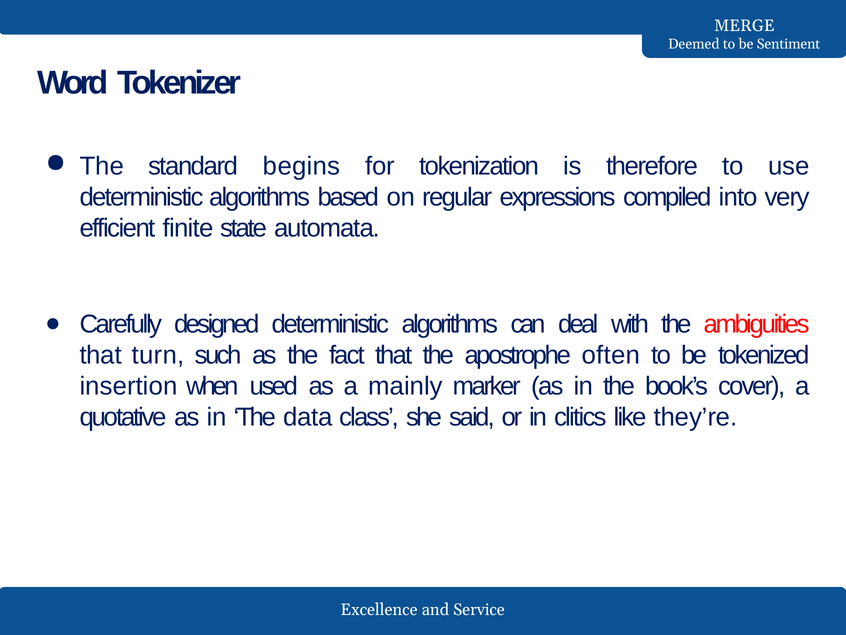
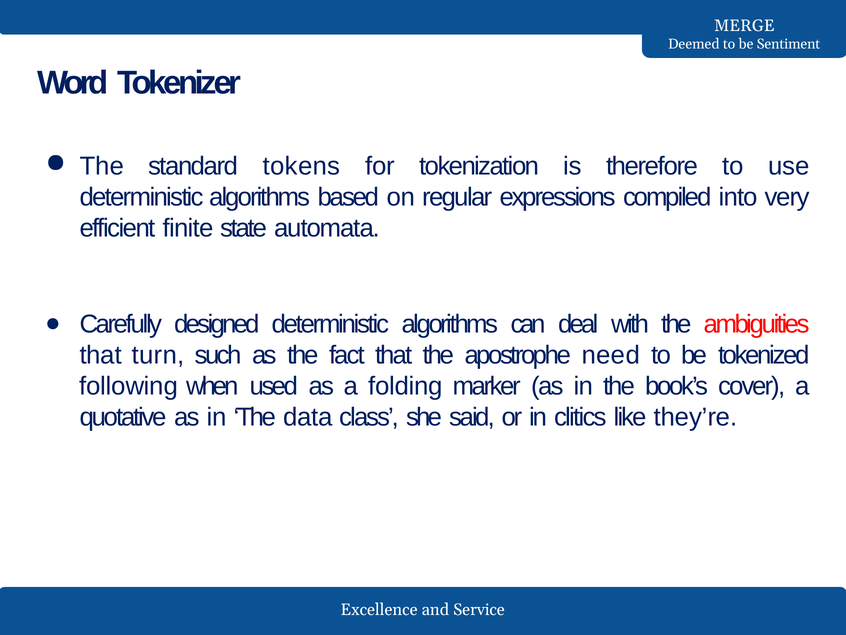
begins: begins -> tokens (302, 166)
often: often -> need (611, 355)
insertion: insertion -> following (129, 386)
mainly: mainly -> folding (406, 386)
